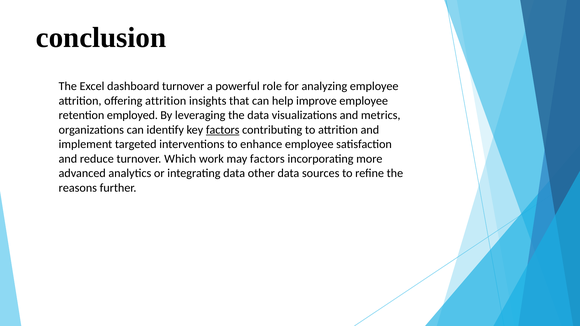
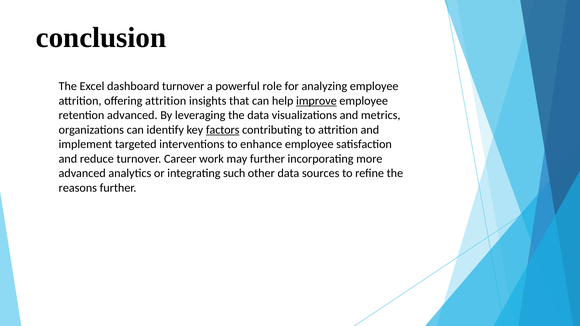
improve underline: none -> present (316, 101)
retention employed: employed -> advanced (132, 115)
Which: Which -> Career (180, 159)
may factors: factors -> further (267, 159)
integrating data: data -> such (234, 173)
